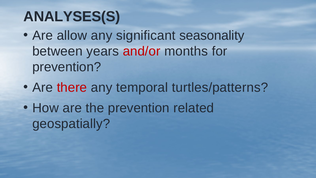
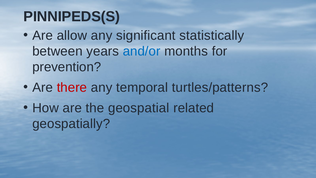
ANALYSES(S: ANALYSES(S -> PINNIPEDS(S (72, 17)
seasonality: seasonality -> statistically (212, 35)
and/or colour: red -> blue (142, 51)
the prevention: prevention -> geospatial (139, 108)
